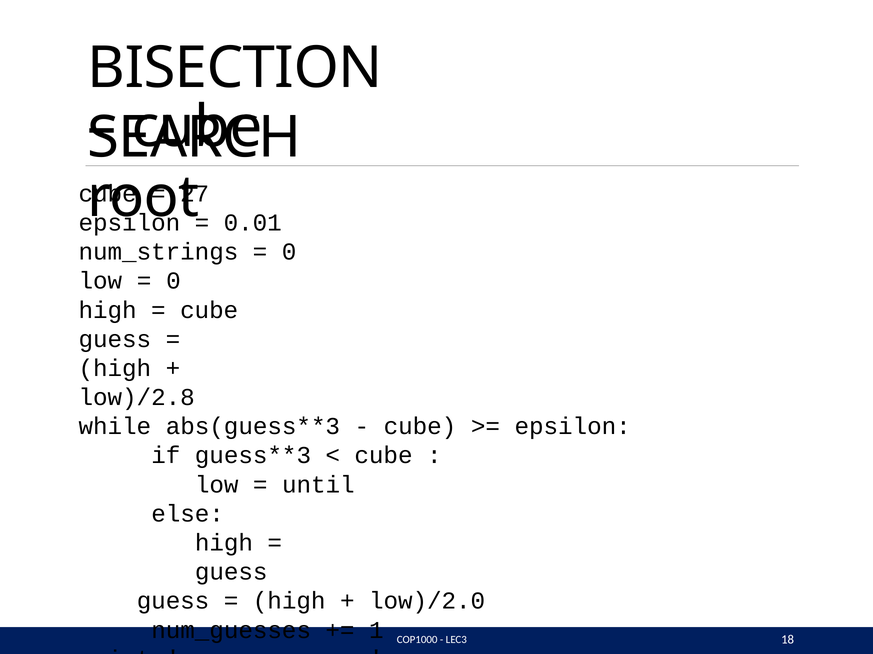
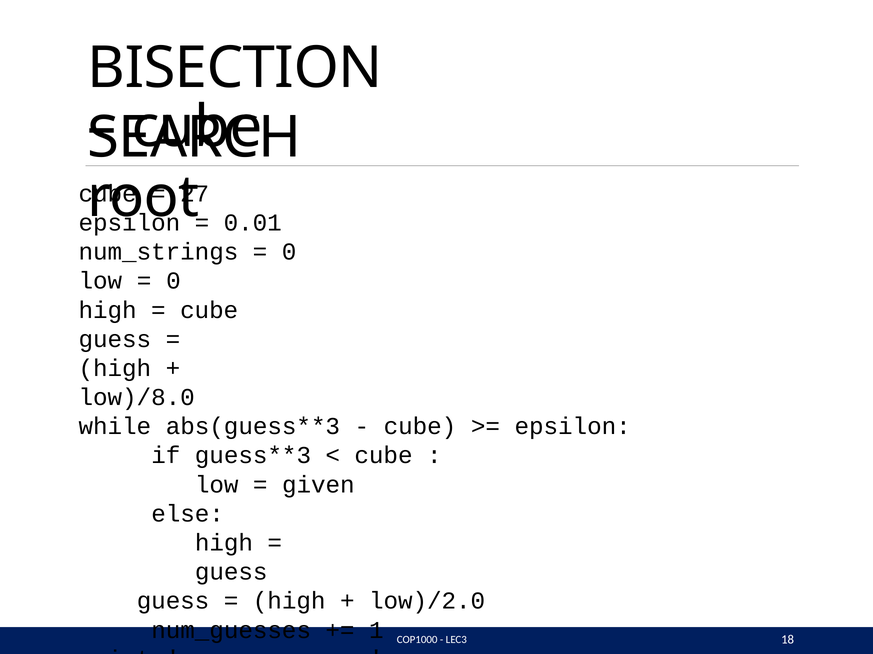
low)/2.8: low)/2.8 -> low)/8.0 (137, 398)
until: until -> given (318, 485)
